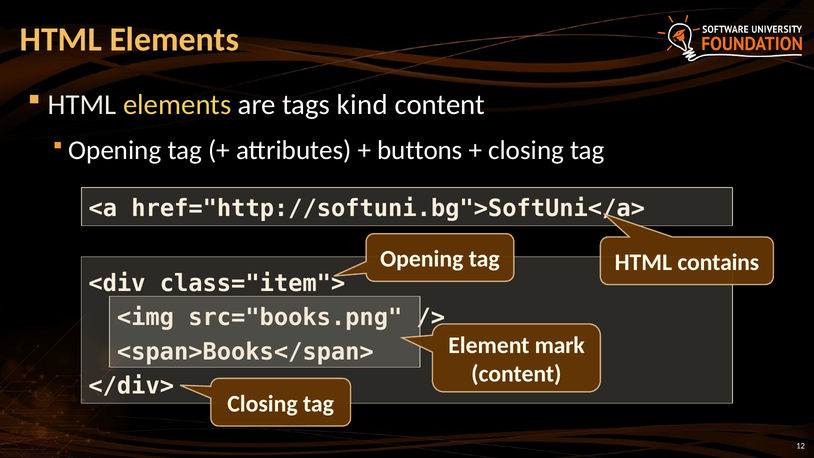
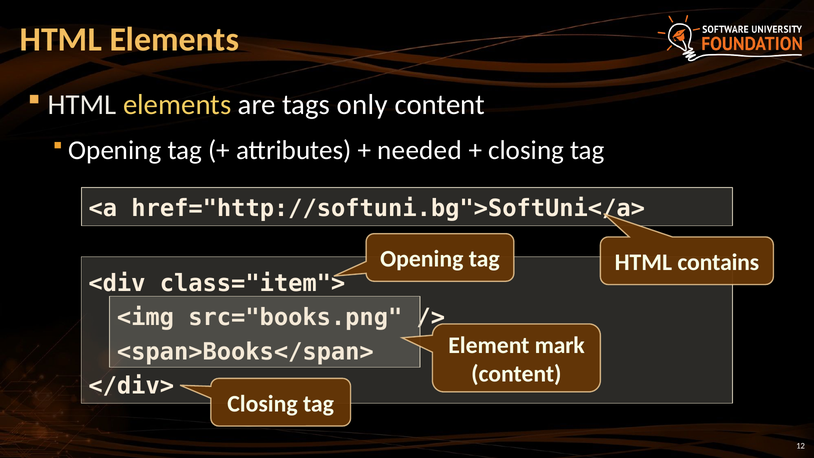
kind: kind -> only (362, 105)
buttons: buttons -> needed (420, 150)
